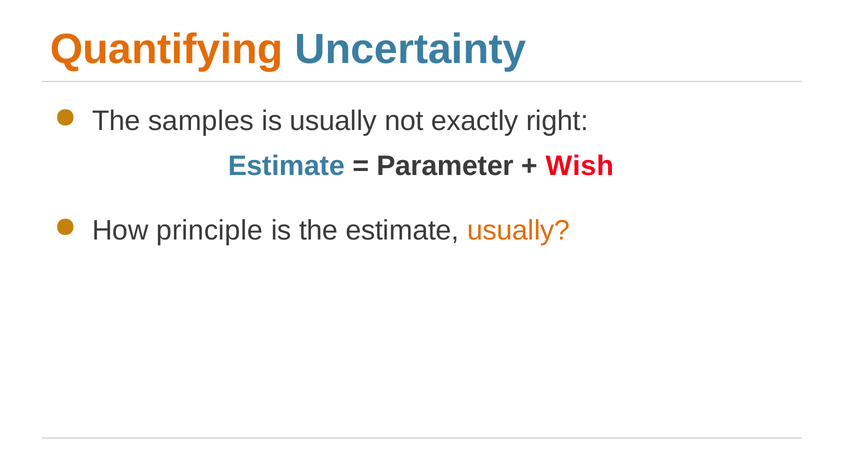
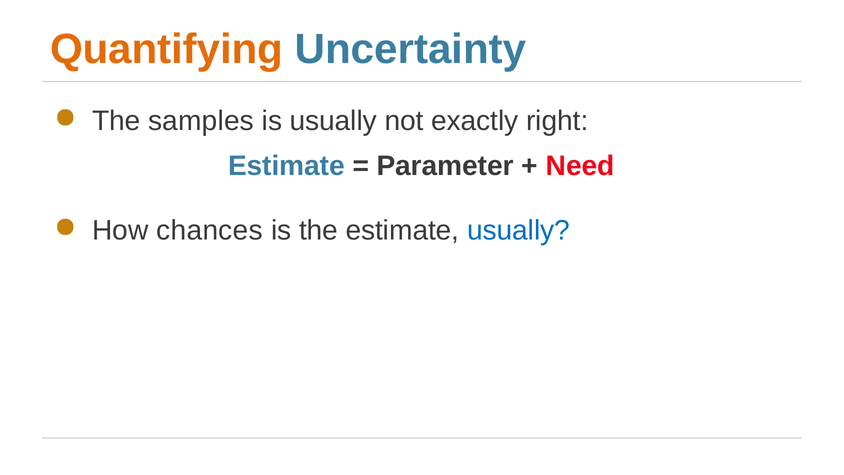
Wish: Wish -> Need (580, 166)
principle: principle -> chances (210, 230)
usually colour: orange -> blue (518, 230)
